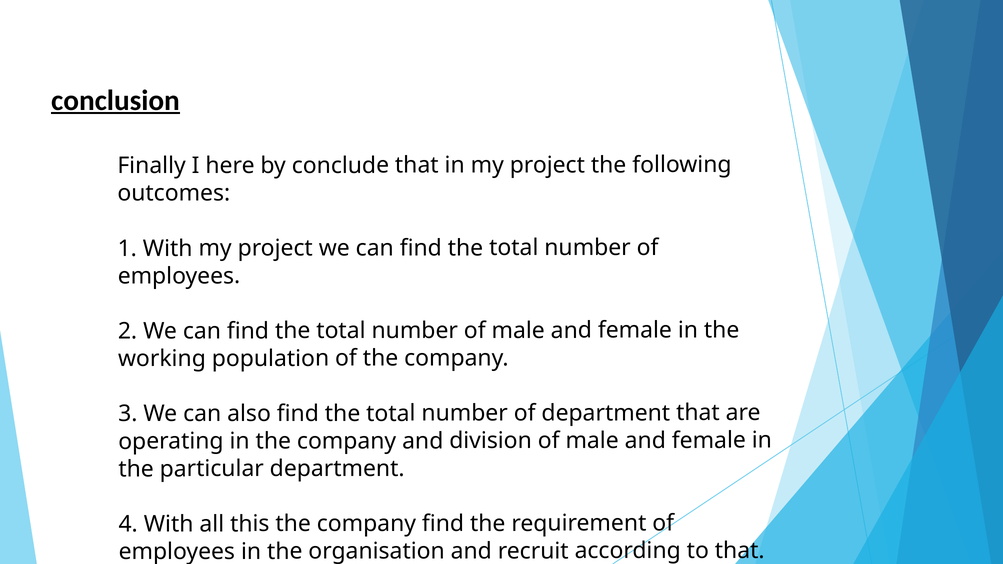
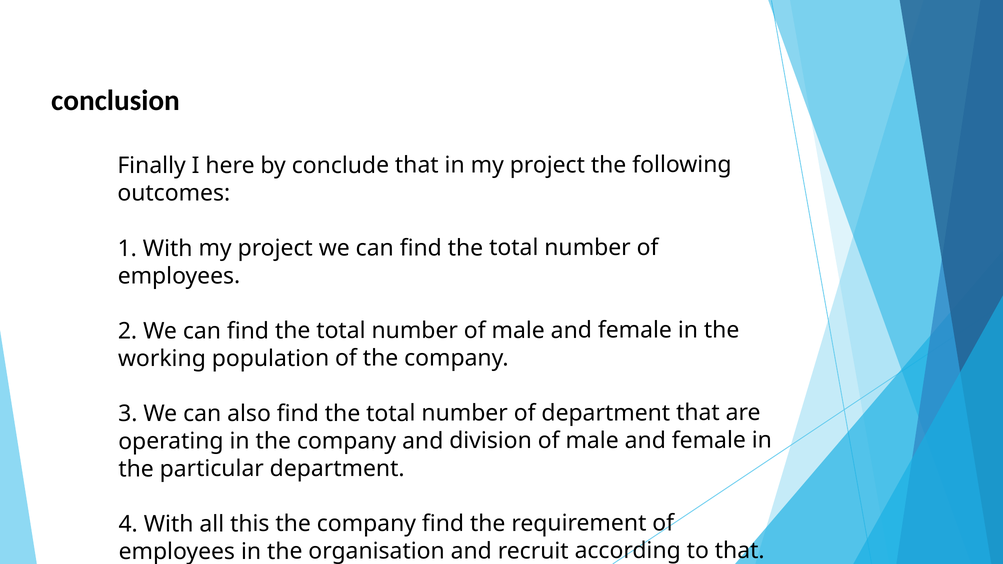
conclusion underline: present -> none (115, 100)
